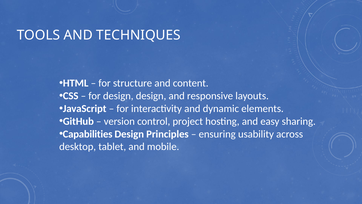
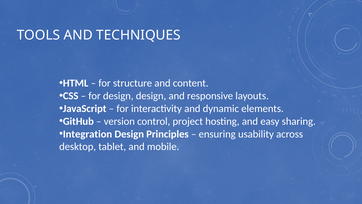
Capabilities: Capabilities -> Integration (88, 134)
